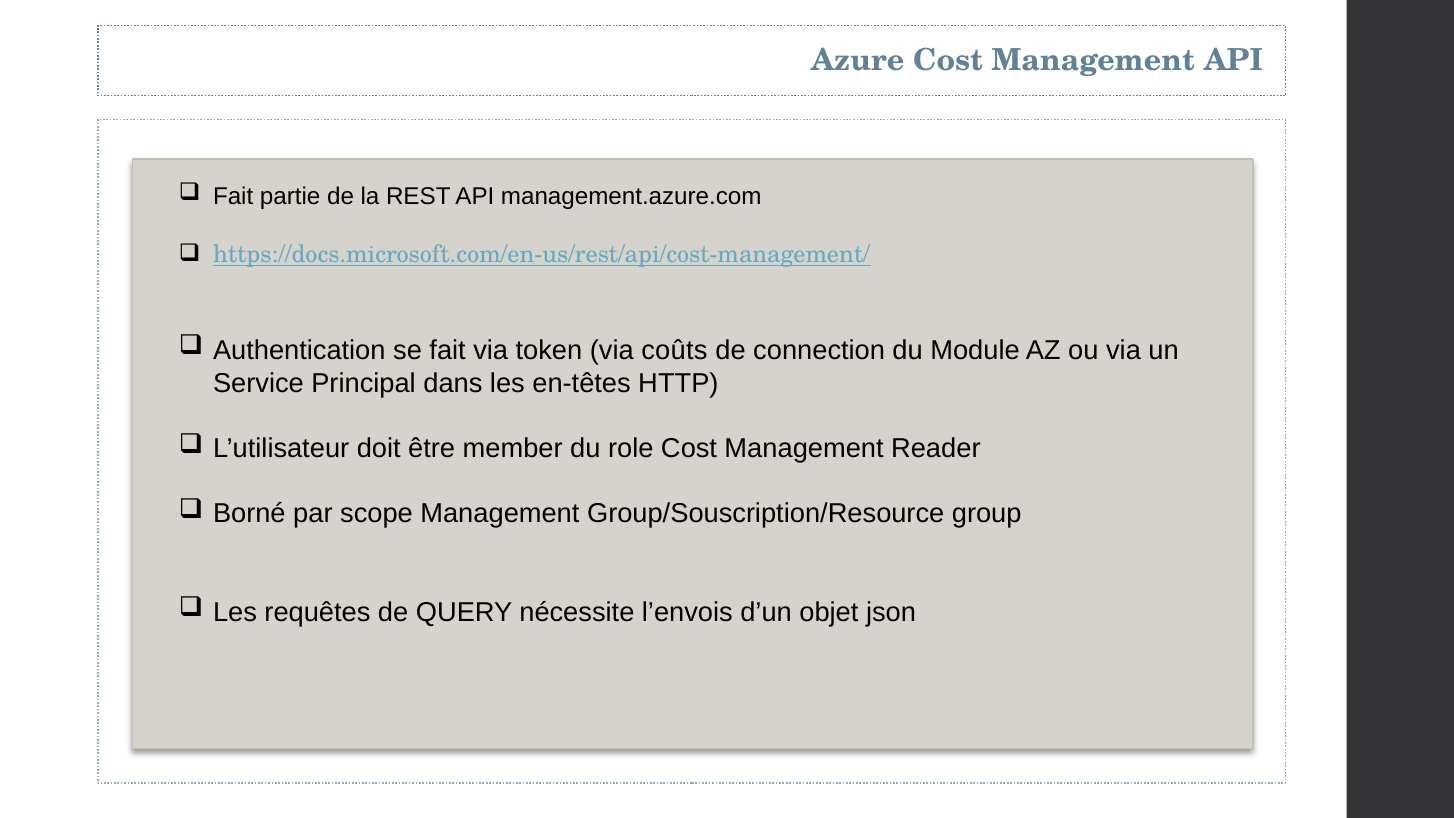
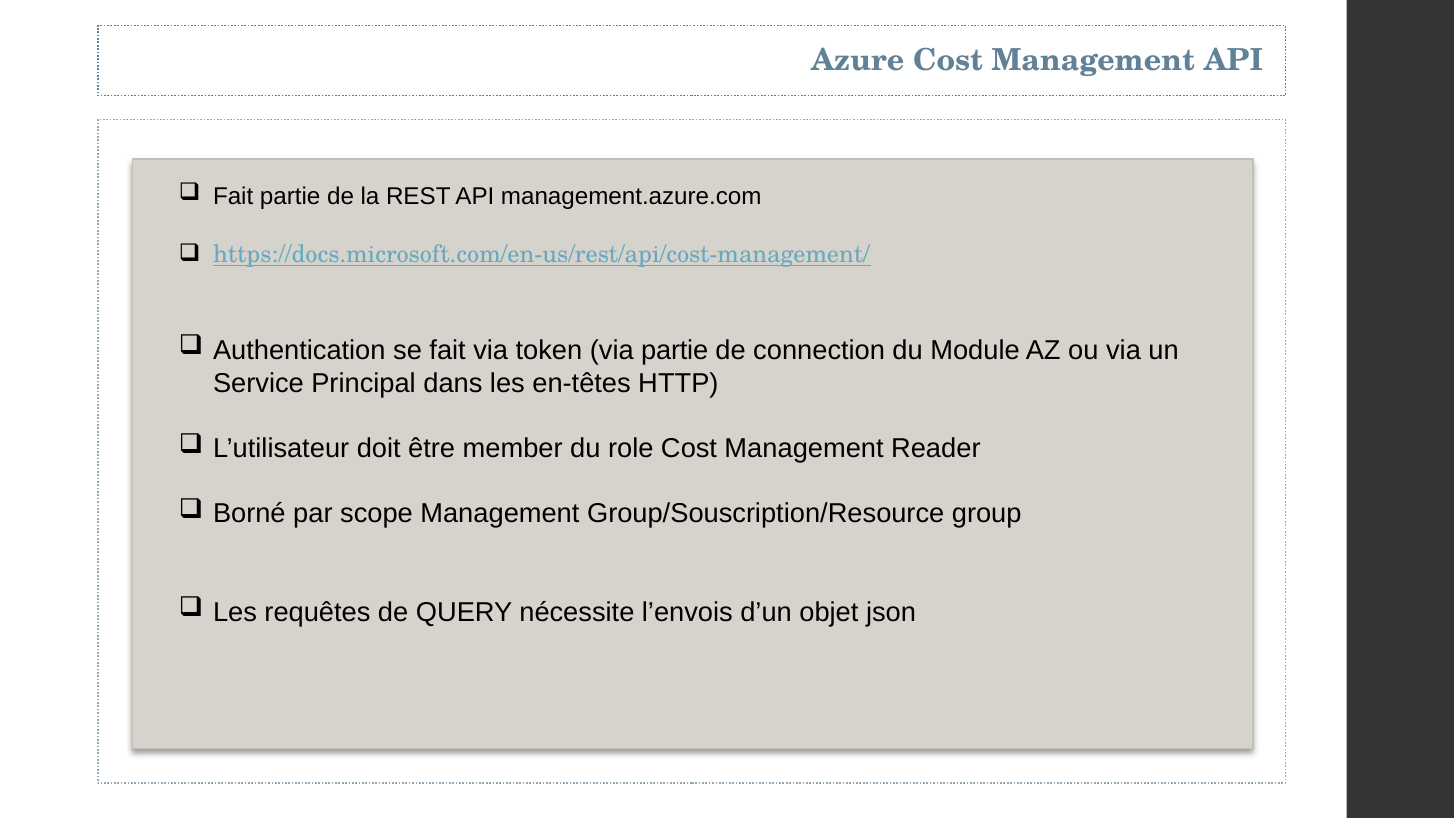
via coûts: coûts -> partie (675, 350)
